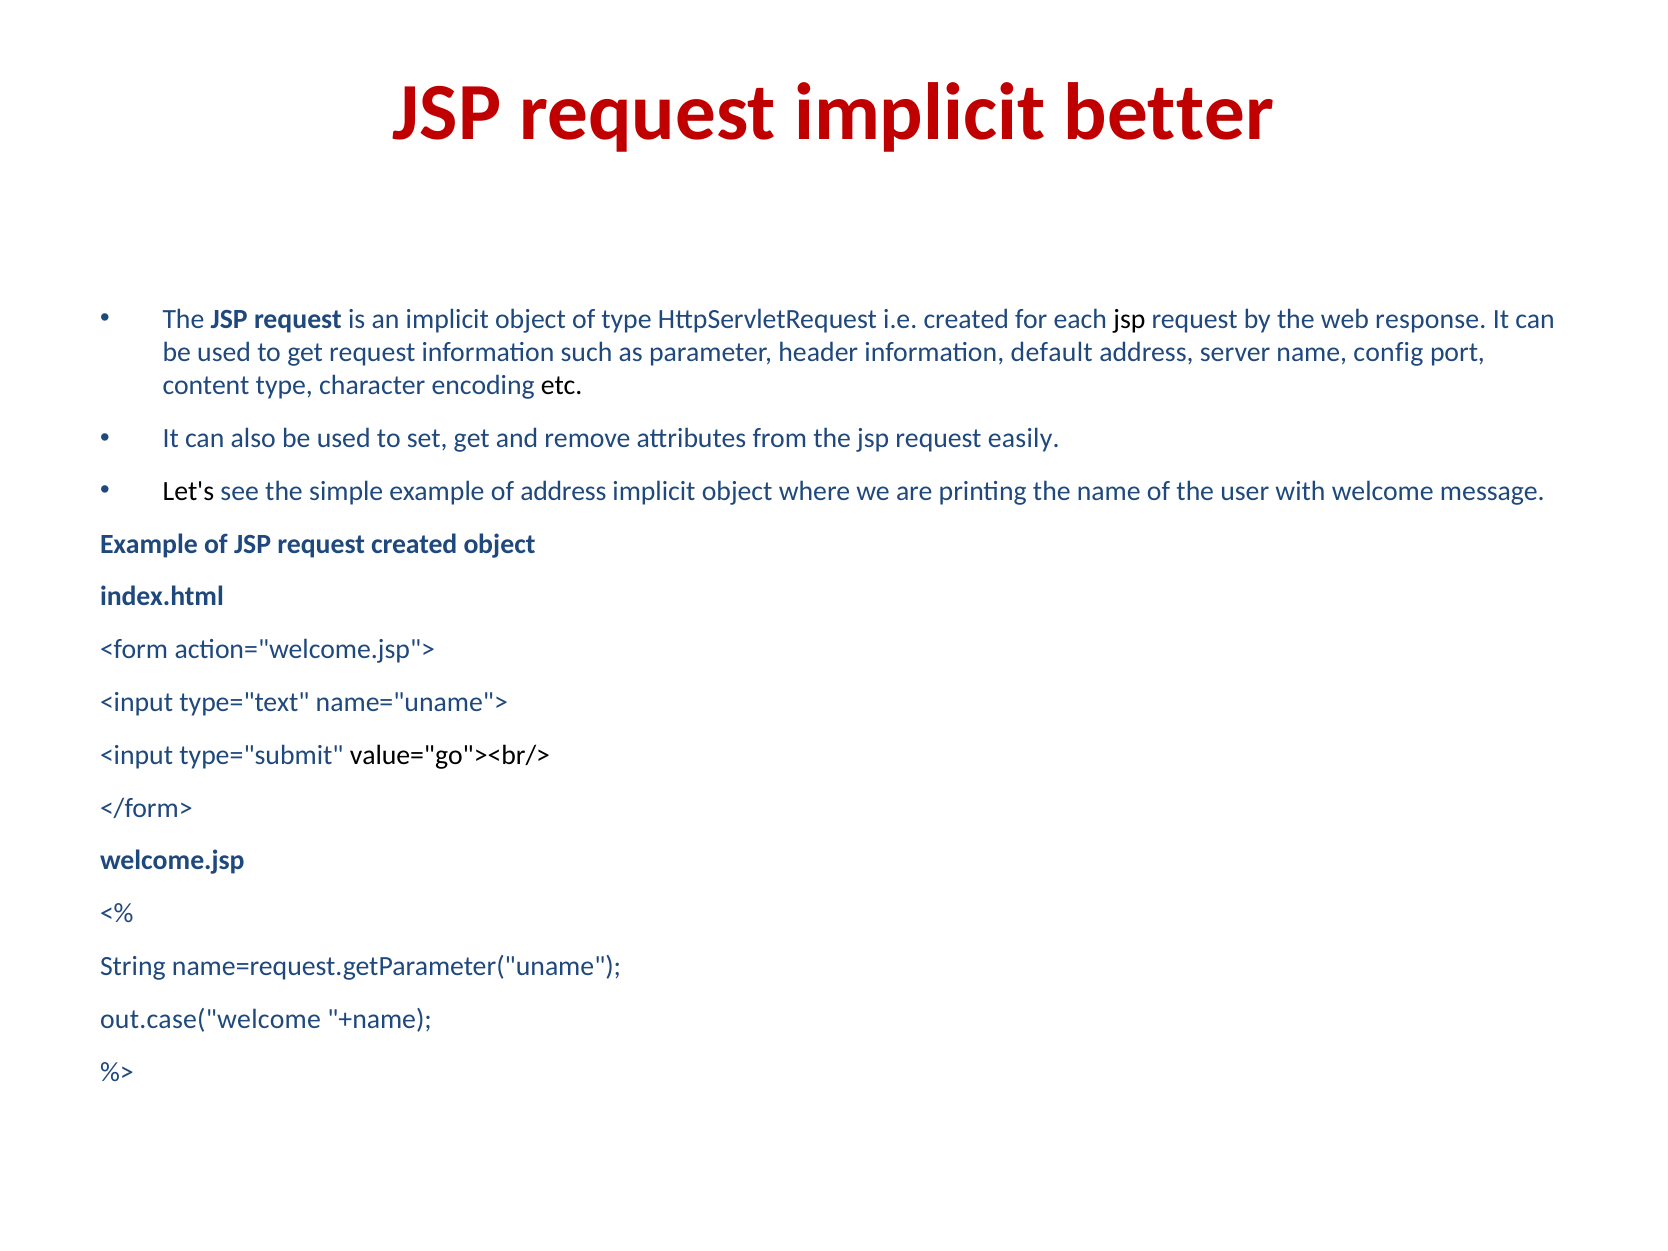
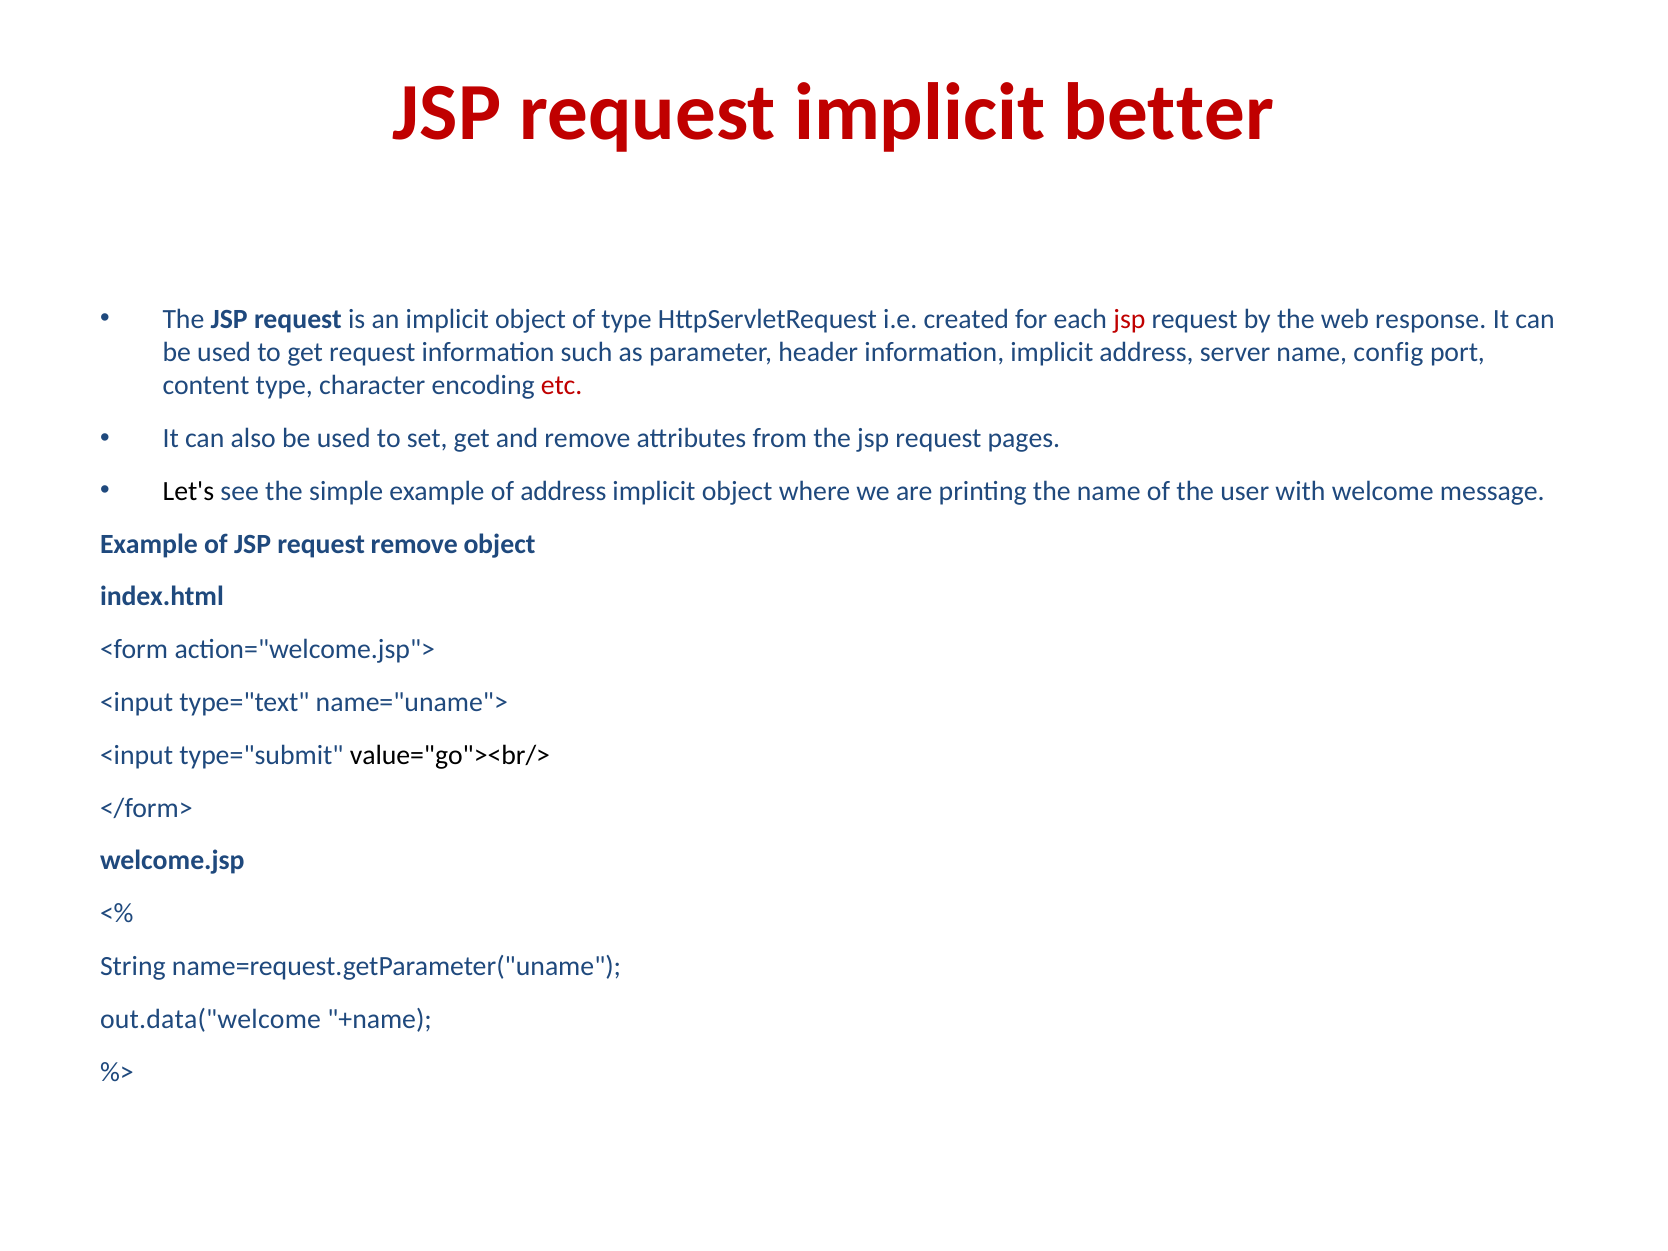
jsp colour: black -> red (1129, 319)
information default: default -> implicit (1052, 352)
etc colour: black -> red (562, 386)
easily: easily -> pages (1024, 438)
request created: created -> remove (414, 544)
out.case("welcome: out.case("welcome -> out.data("welcome (211, 1019)
